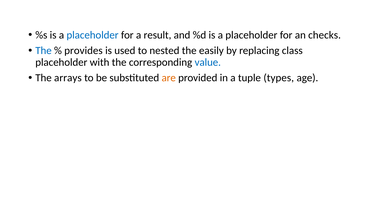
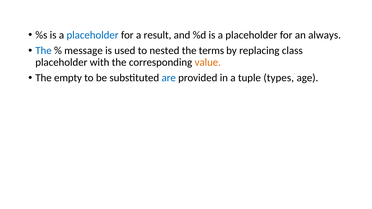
checks: checks -> always (325, 35)
provides: provides -> message (83, 51)
easily: easily -> terms (211, 51)
value colour: blue -> orange (208, 62)
arrays: arrays -> empty (68, 78)
are colour: orange -> blue (169, 78)
